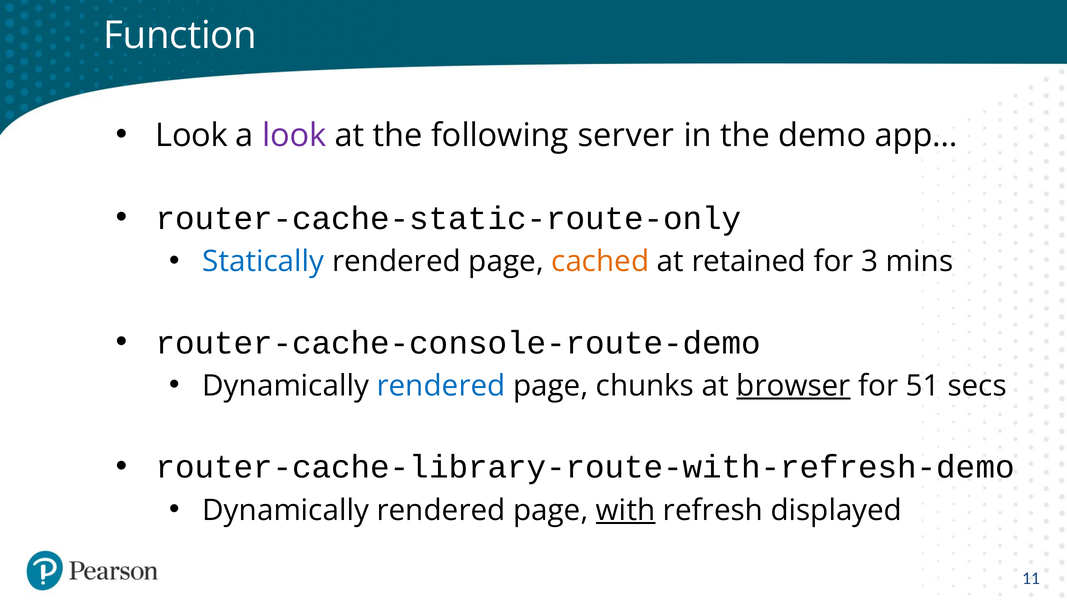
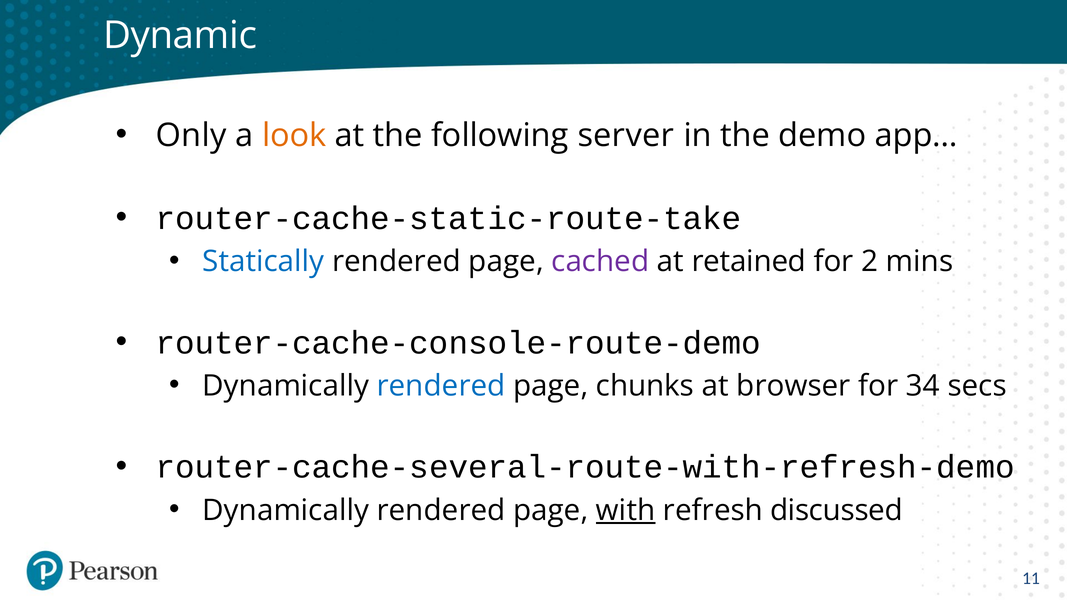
Function: Function -> Dynamic (180, 35)
Look: Look -> Only (191, 135)
look colour: purple -> orange (294, 135)
router-cache-static-route-only: router-cache-static-route-only -> router-cache-static-route-take (449, 218)
cached colour: orange -> purple (600, 261)
3: 3 -> 2 (870, 261)
browser underline: present -> none (793, 386)
51: 51 -> 34 (923, 386)
router-cache-library-route-with-refresh-demo: router-cache-library-route-with-refresh-demo -> router-cache-several-route-with-refresh-demo (585, 467)
displayed: displayed -> discussed (837, 510)
